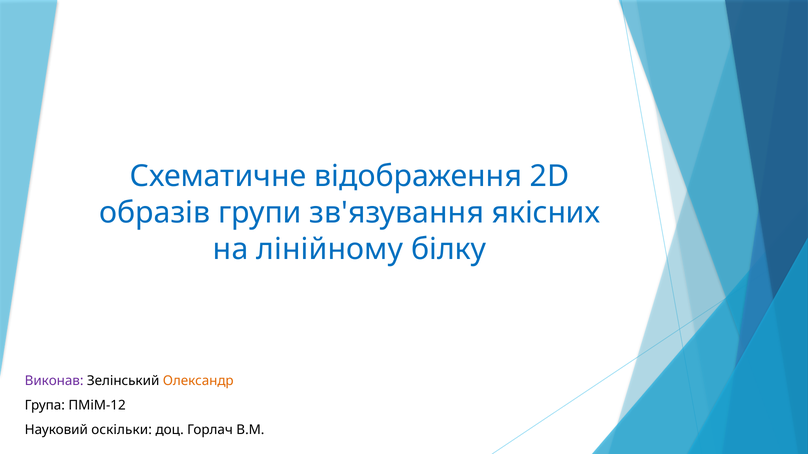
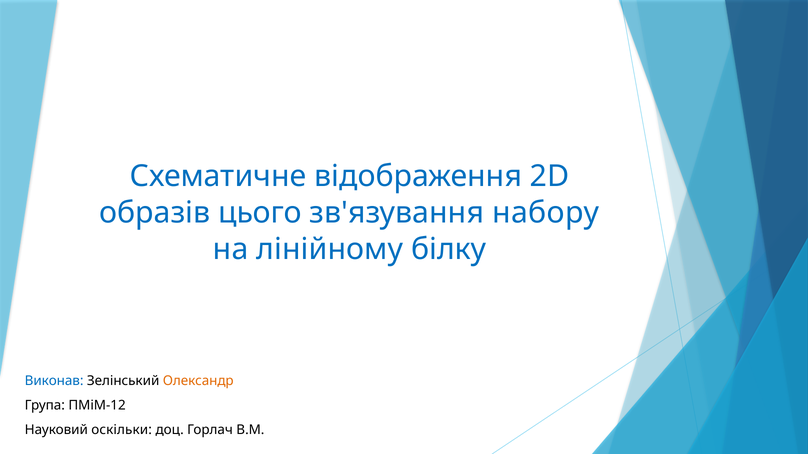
групи: групи -> цього (260, 213)
якісних: якісних -> набору (546, 213)
Виконав colour: purple -> blue (54, 381)
